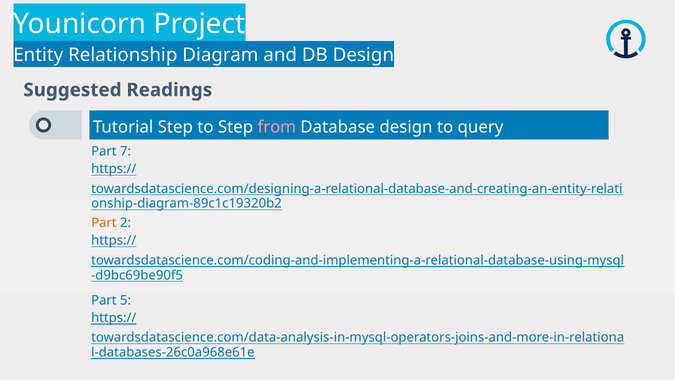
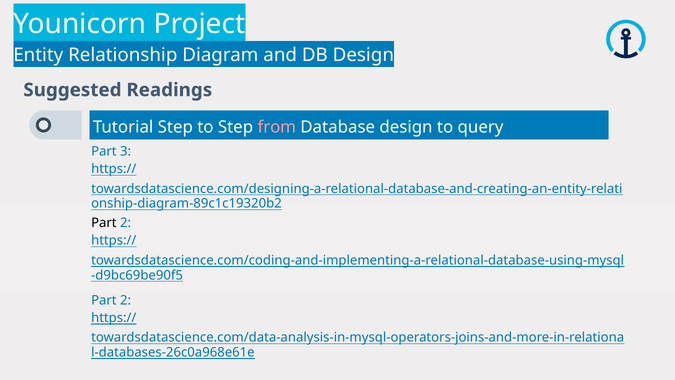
7: 7 -> 3 (126, 151)
Part colour: orange -> black (104, 223)
5: 5 -> 2 (126, 300)
